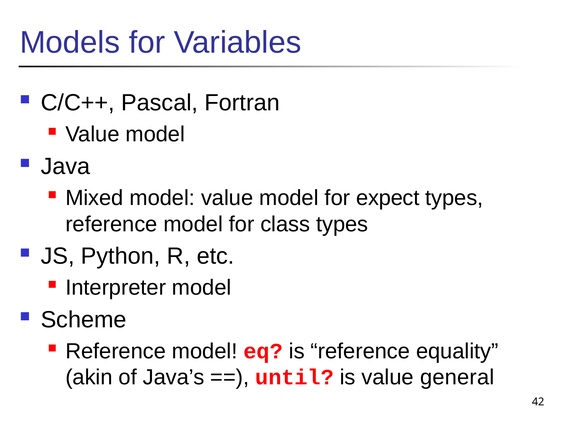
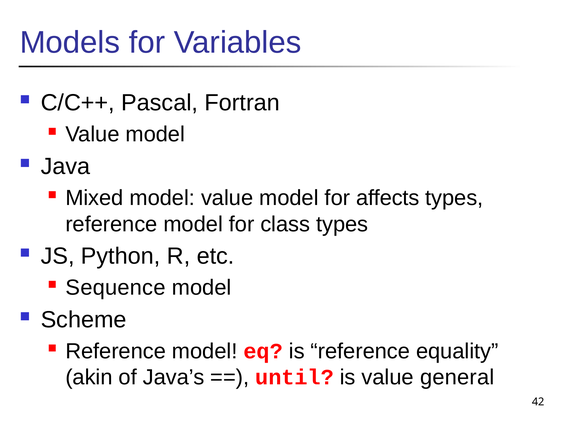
expect: expect -> affects (388, 198)
Interpreter: Interpreter -> Sequence (116, 287)
